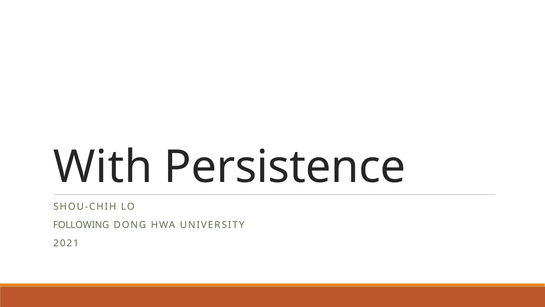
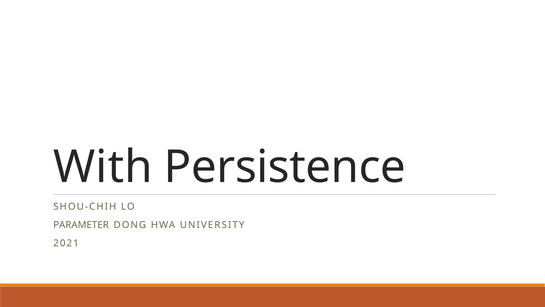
FOLLOWING: FOLLOWING -> PARAMETER (81, 225)
